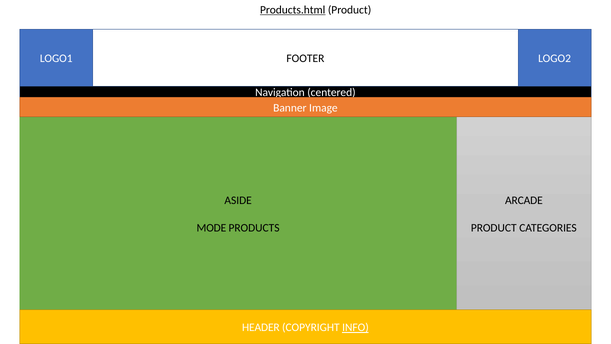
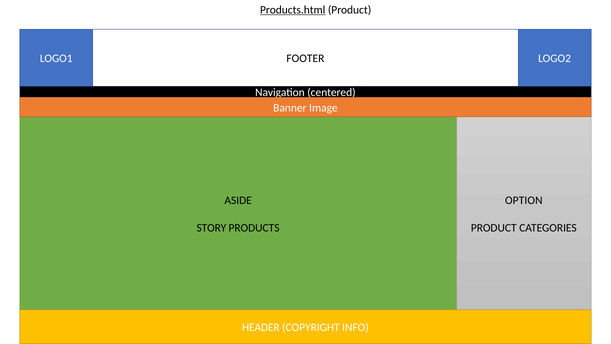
ARCADE: ARCADE -> OPTION (524, 200)
MODE: MODE -> STORY (211, 228)
INFO underline: present -> none (355, 327)
